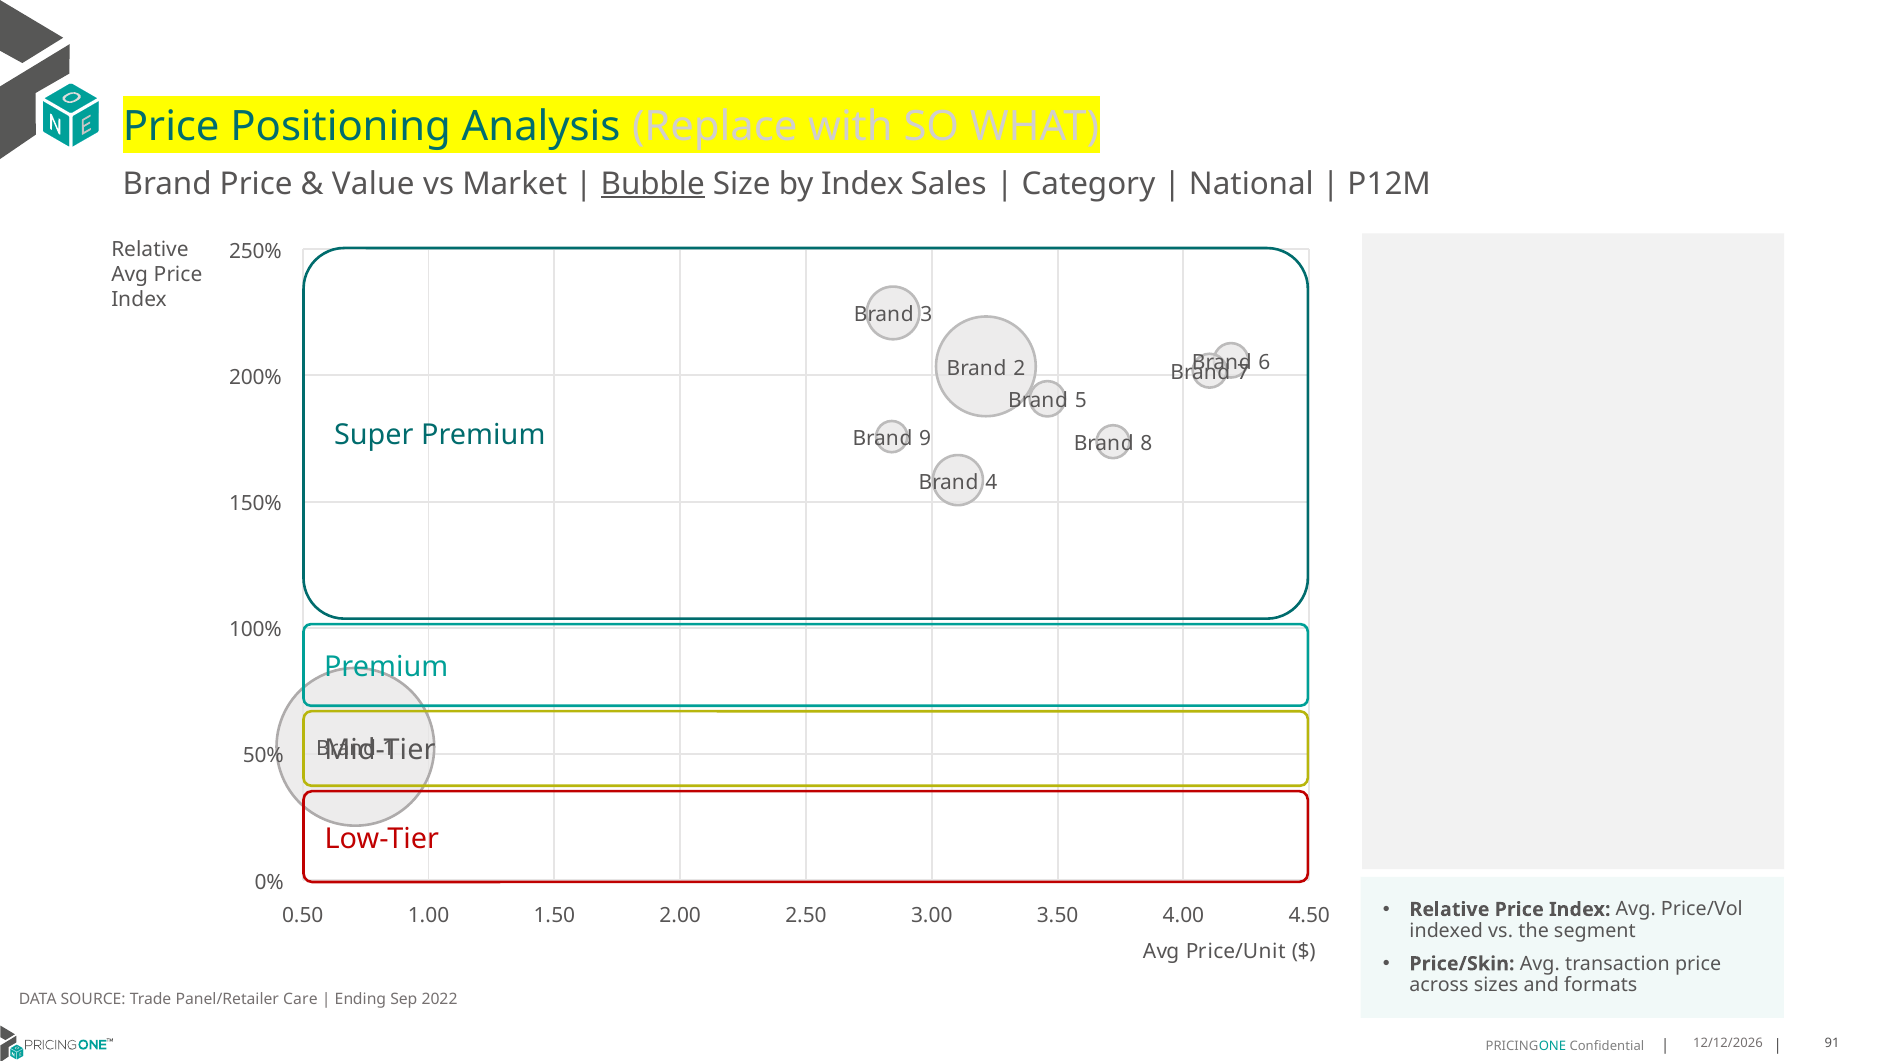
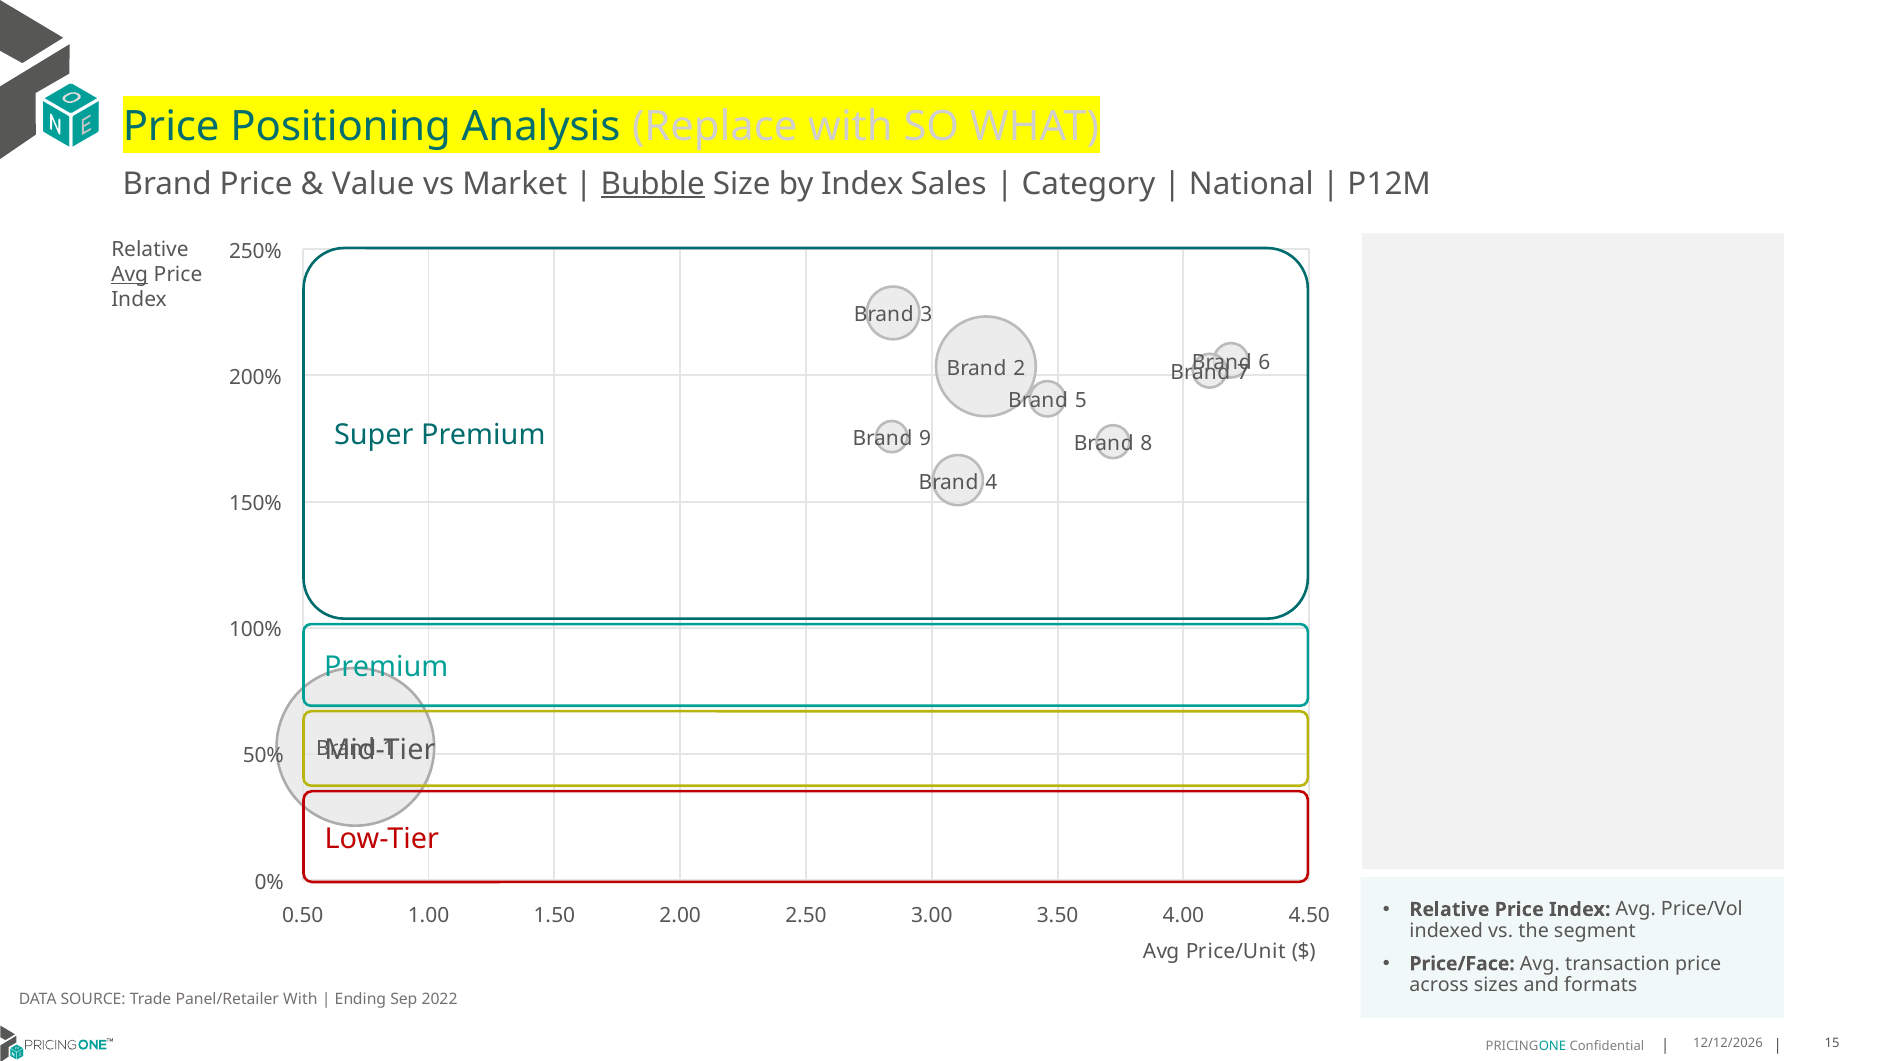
Avg underline: none -> present (130, 275)
Price/Skin: Price/Skin -> Price/Face (1462, 964)
Panel/Retailer Care: Care -> With (300, 999)
91: 91 -> 15 (1832, 1043)
